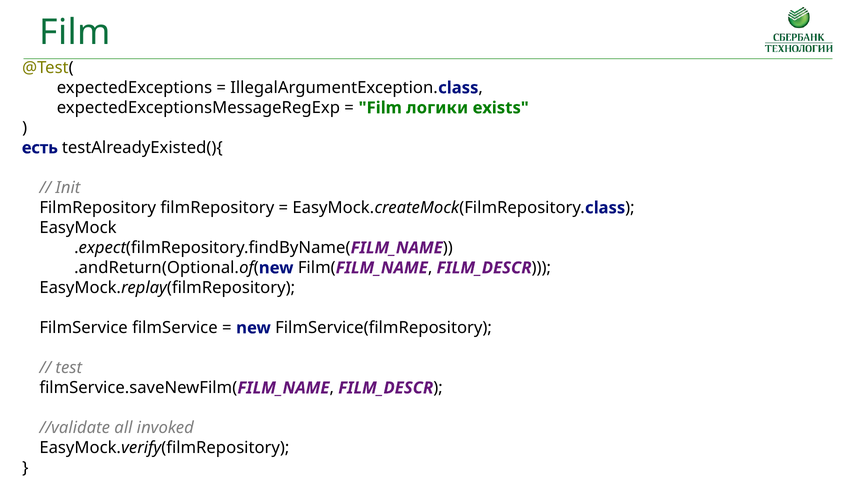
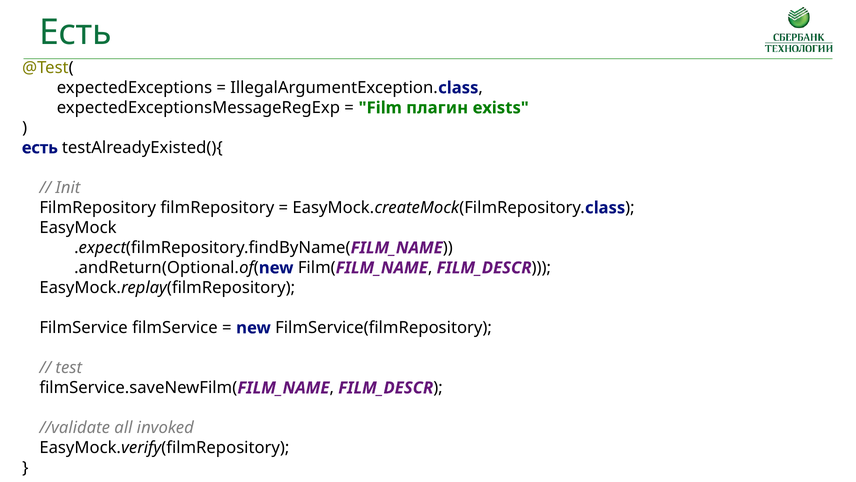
Film: Film -> Есть (75, 32)
логики: логики -> плагин (437, 108)
